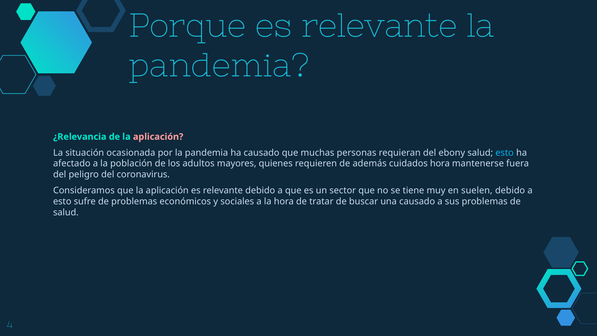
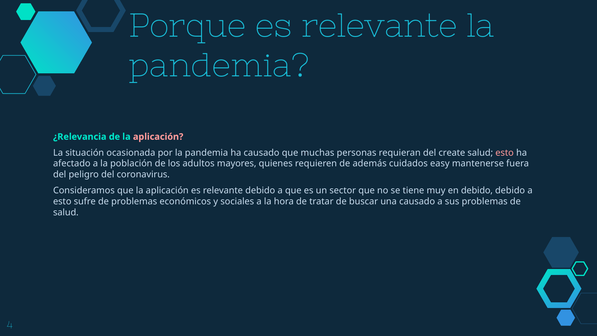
ebony: ebony -> create (452, 153)
esto colour: light blue -> pink (505, 153)
cuidados hora: hora -> easy (440, 164)
en suelen: suelen -> debido (477, 190)
